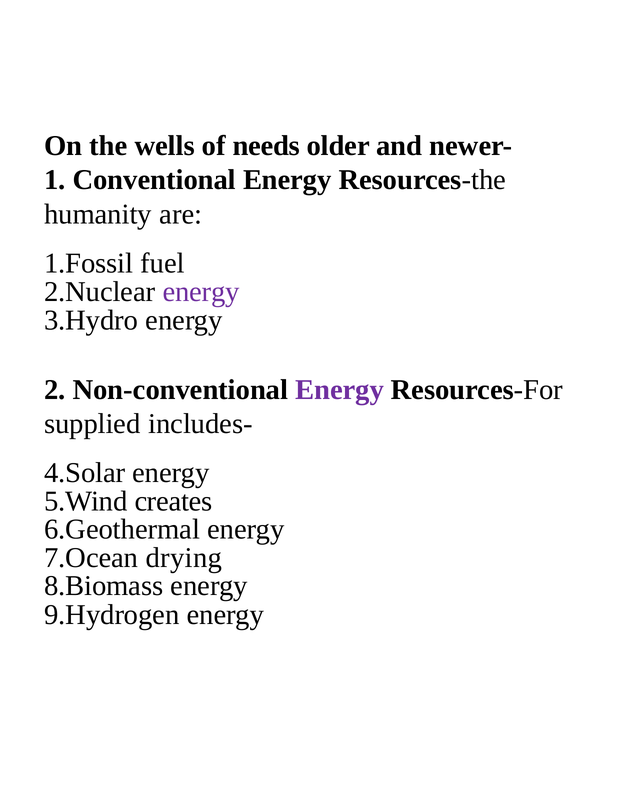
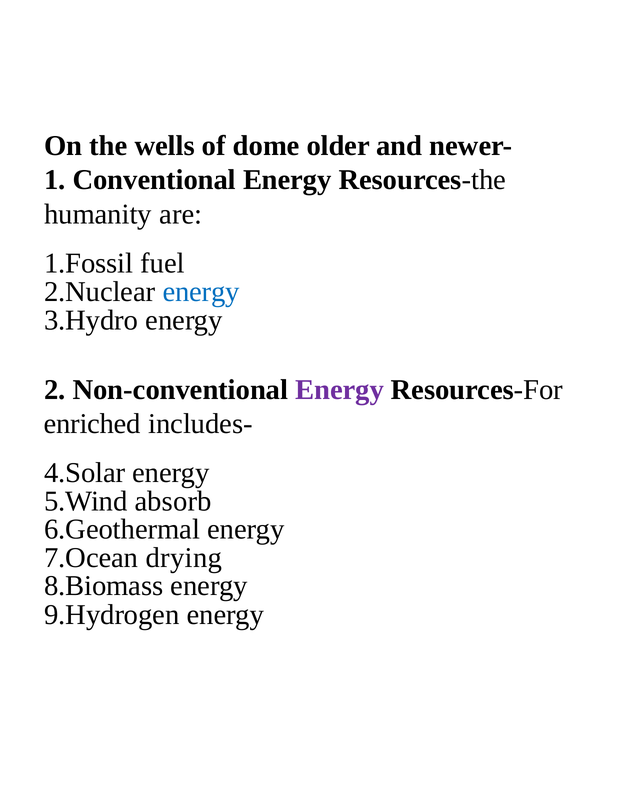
needs: needs -> dome (266, 146)
energy colour: purple -> blue (201, 292)
supplied: supplied -> enriched (92, 424)
creates: creates -> absorb (173, 501)
